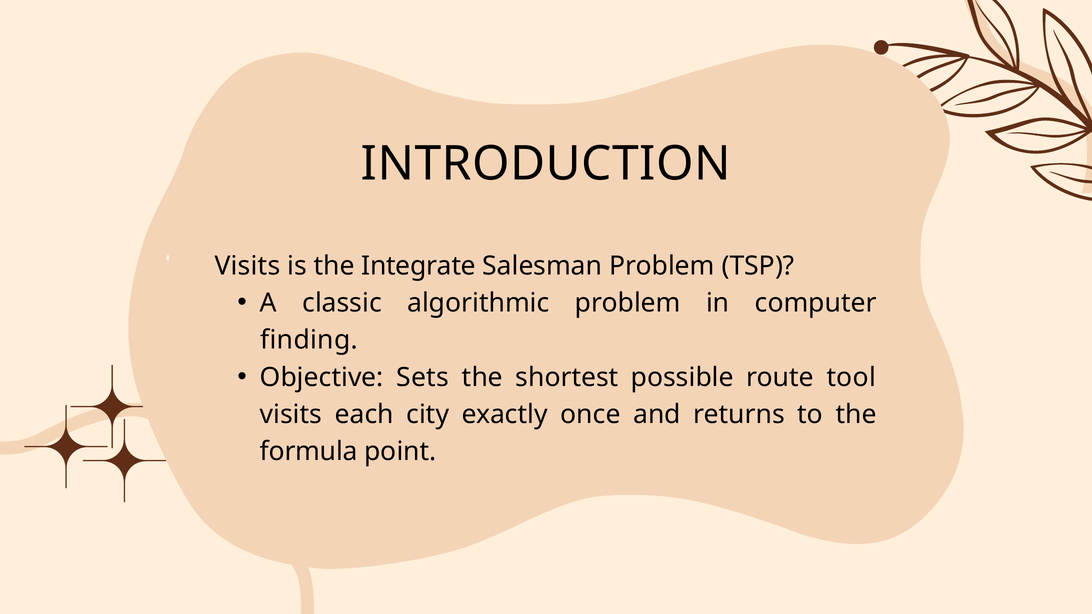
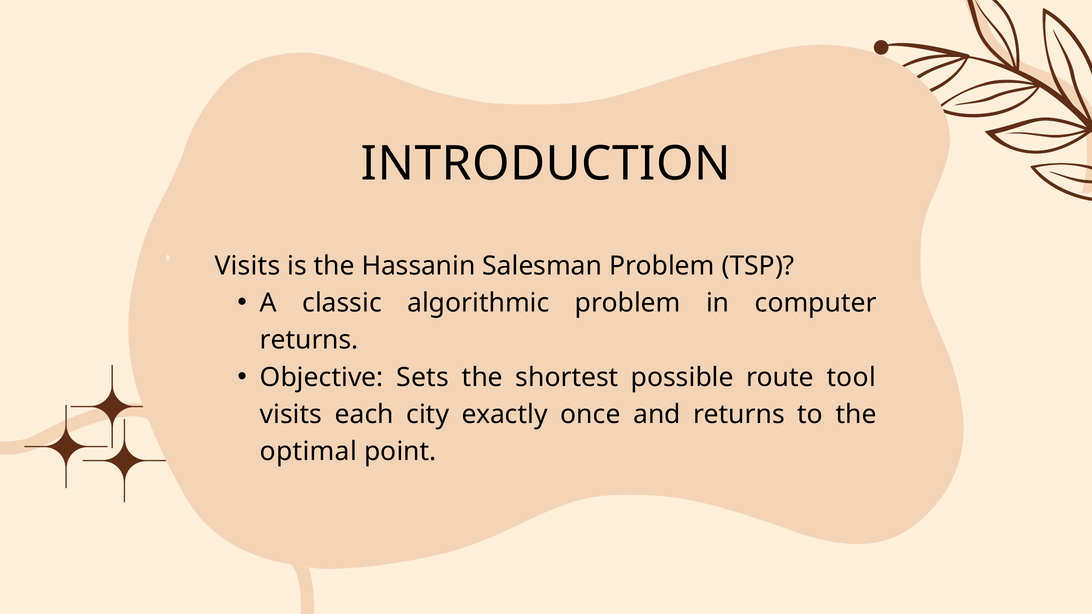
Integrate: Integrate -> Hassanin (419, 266)
finding: finding -> returns (309, 340)
formula: formula -> optimal (308, 452)
